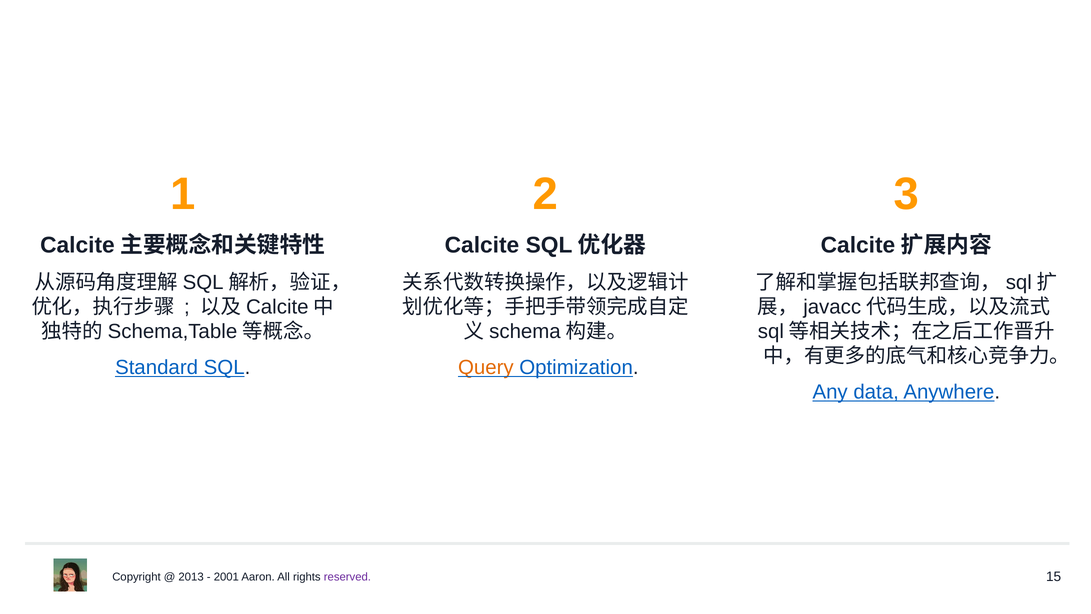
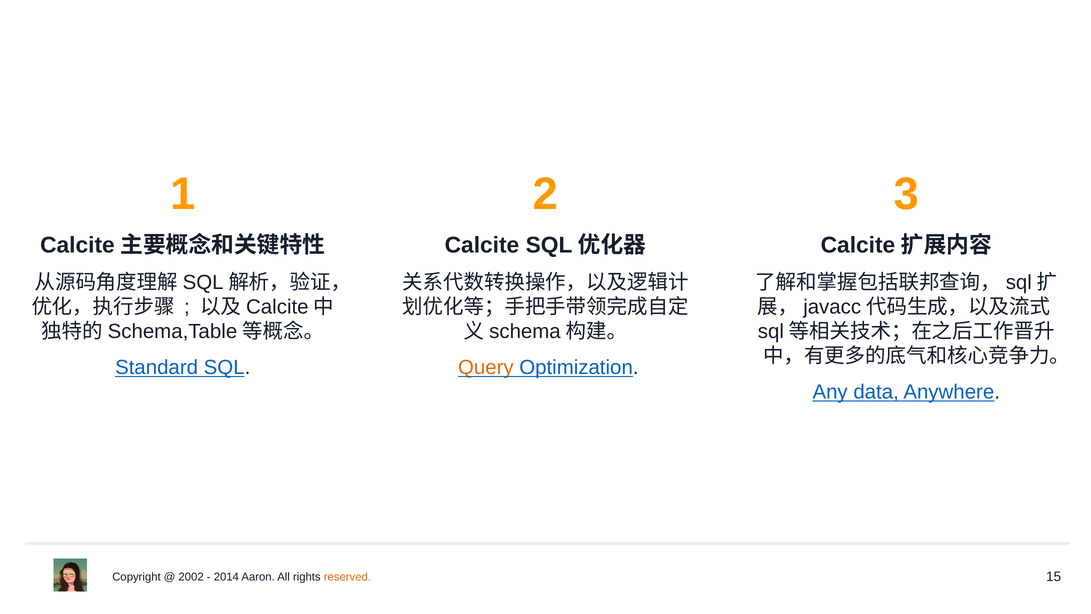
2013: 2013 -> 2002 (191, 577)
2001: 2001 -> 2014 (226, 577)
reserved colour: purple -> orange (347, 577)
